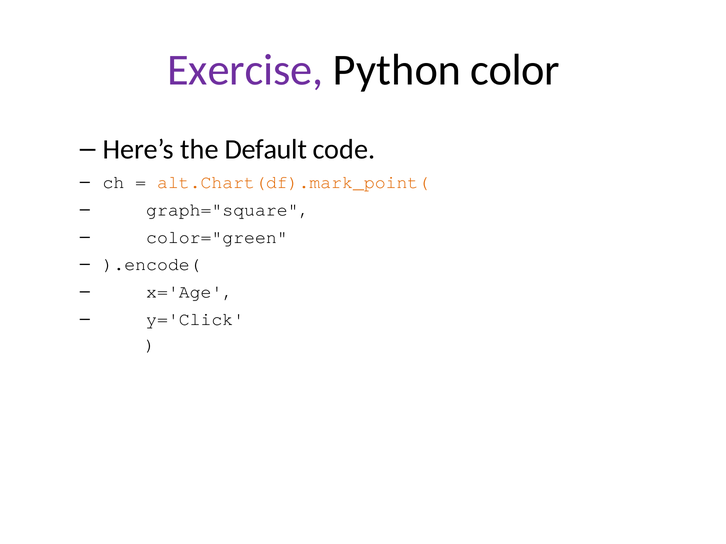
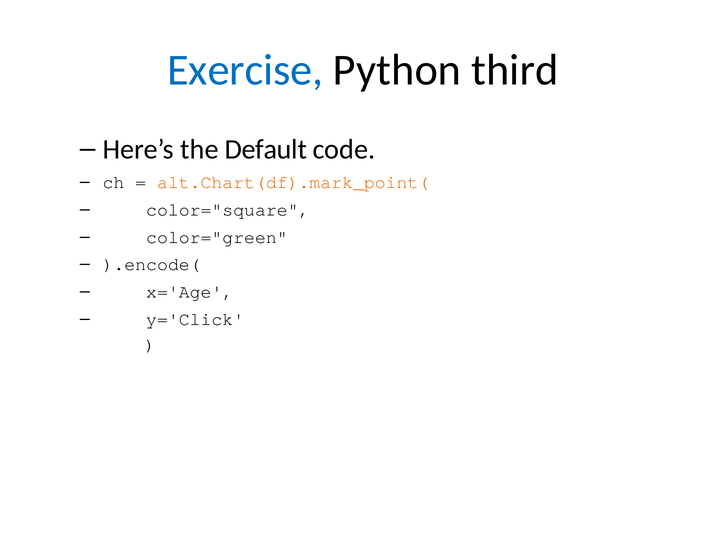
Exercise colour: purple -> blue (245, 70)
color: color -> third (515, 70)
graph="square: graph="square -> color="square (228, 210)
